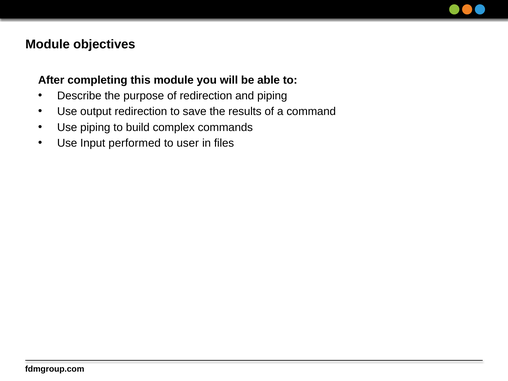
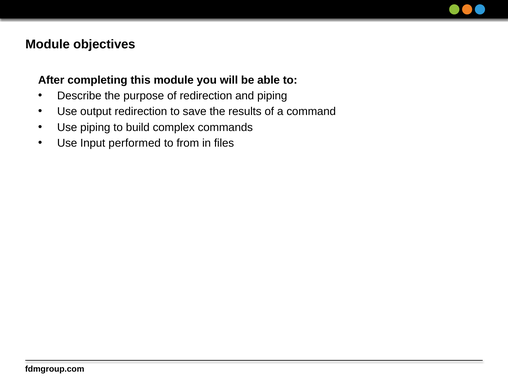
user: user -> from (188, 143)
